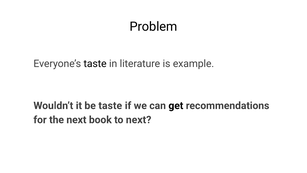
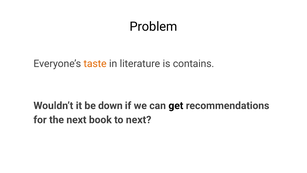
taste colour: black -> orange (95, 64)
example: example -> contains (194, 64)
be taste: taste -> down (110, 105)
